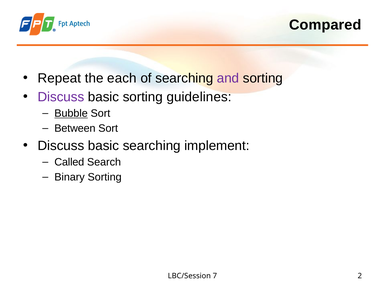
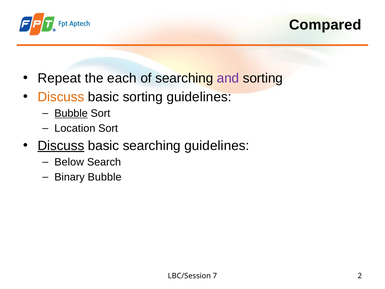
Discuss colour: purple -> orange (61, 97)
Between: Between -> Location (75, 128)
Discuss underline: none -> present (61, 146)
searching implement: implement -> guidelines (217, 146)
Called: Called -> Below (69, 162)
Binary Sorting: Sorting -> Bubble (105, 177)
